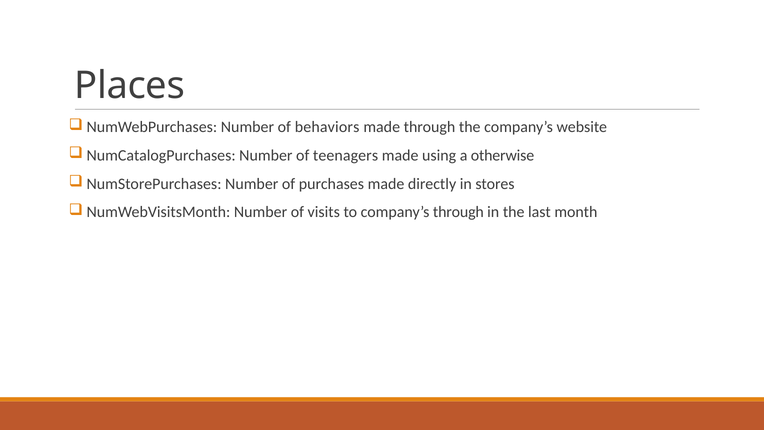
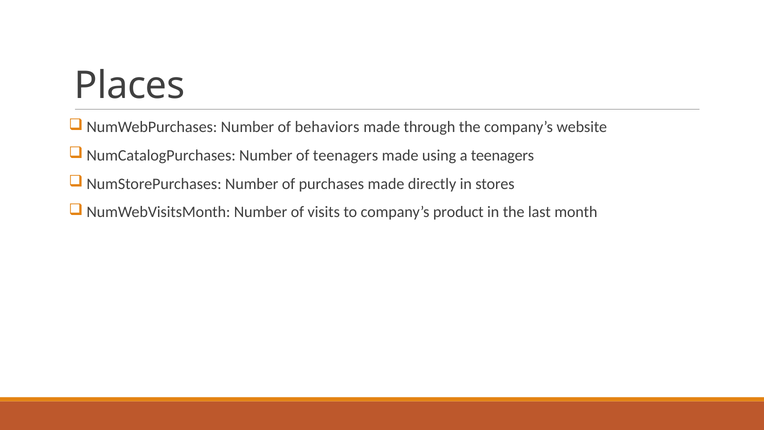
a otherwise: otherwise -> teenagers (502, 155)
company’s through: through -> product (458, 212)
